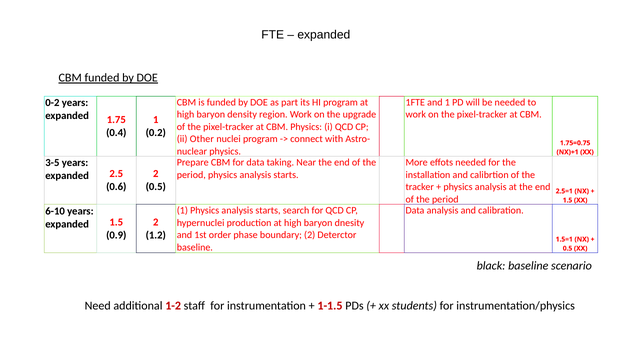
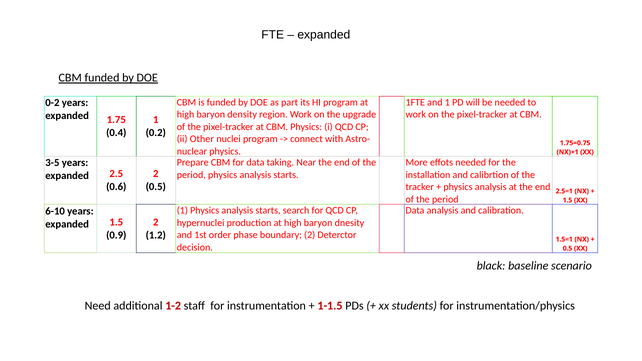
baseline: baseline -> decision (195, 248)
